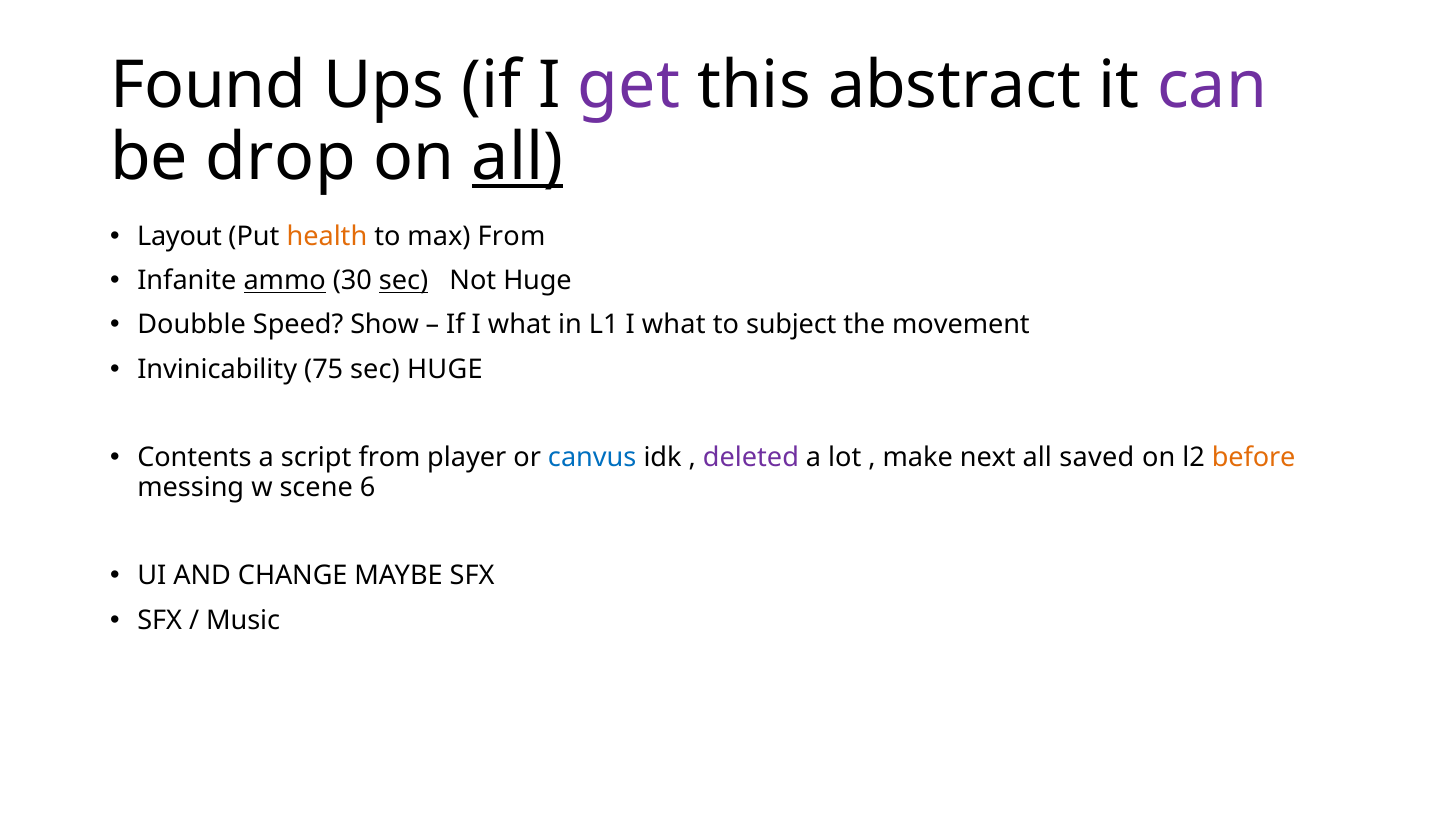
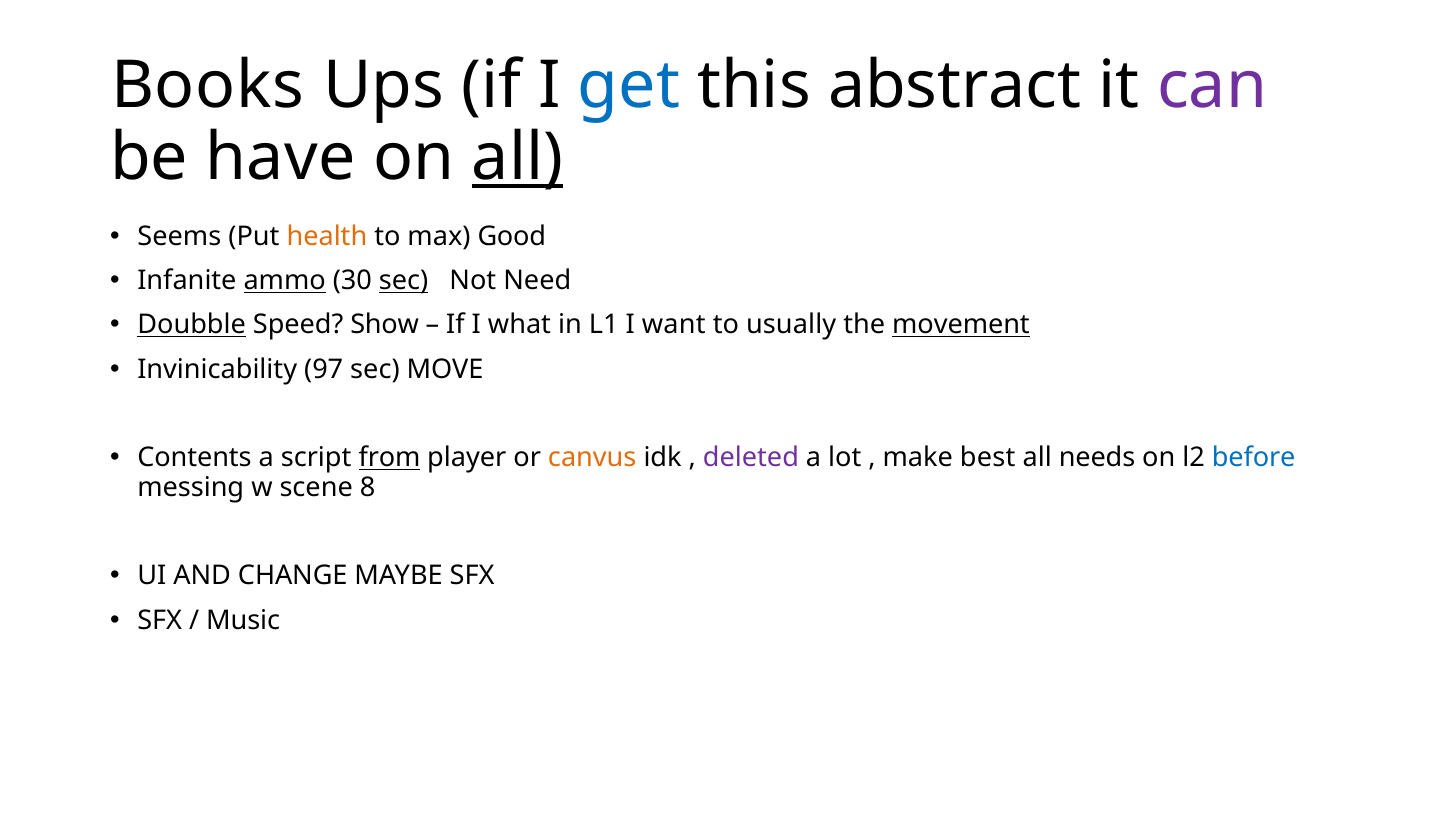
Found: Found -> Books (208, 86)
get colour: purple -> blue (629, 86)
drop: drop -> have (281, 157)
Layout: Layout -> Seems (179, 236)
max From: From -> Good (512, 236)
Not Huge: Huge -> Need (537, 281)
Doubble underline: none -> present (192, 325)
L1 I what: what -> want (674, 325)
subject: subject -> usually (791, 325)
movement underline: none -> present (961, 325)
75: 75 -> 97 (324, 370)
sec HUGE: HUGE -> MOVE (445, 370)
from underline: none -> present (389, 458)
canvus colour: blue -> orange (592, 458)
next: next -> best (988, 458)
saved: saved -> needs (1097, 458)
before colour: orange -> blue (1254, 458)
6: 6 -> 8 (368, 487)
